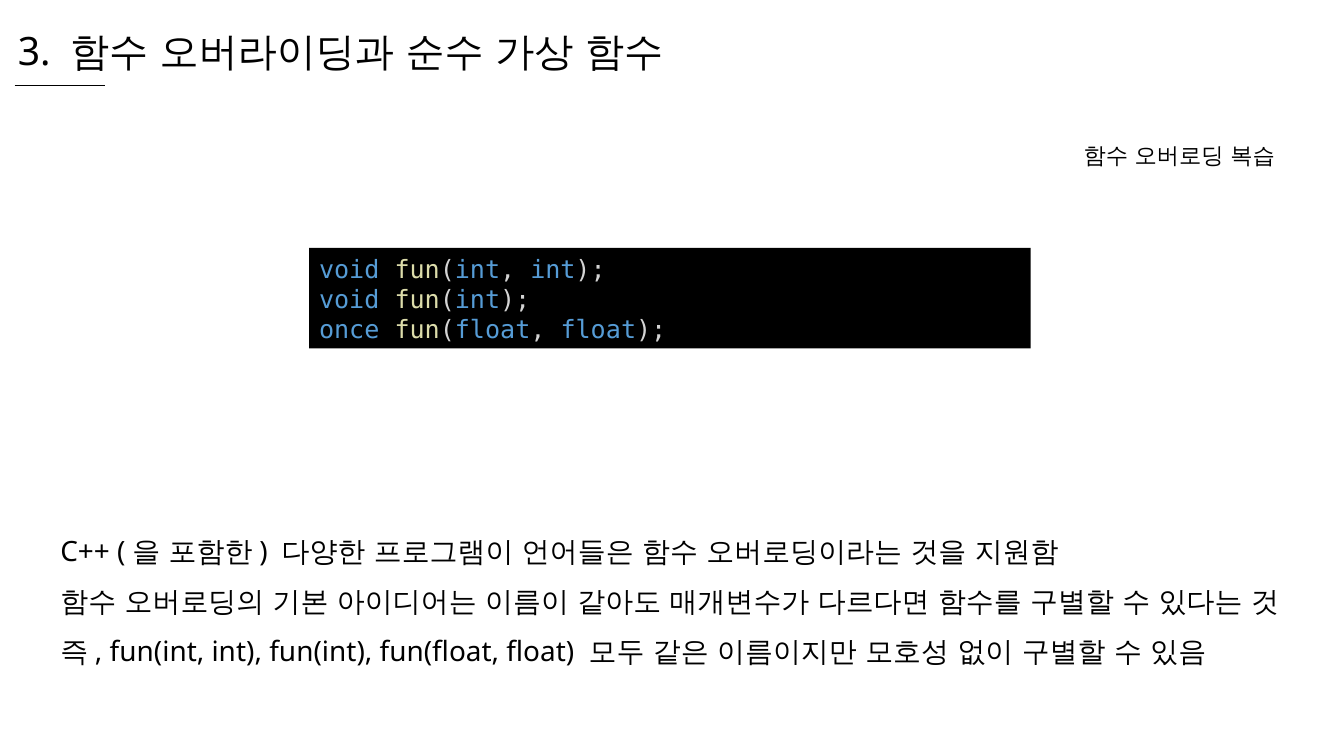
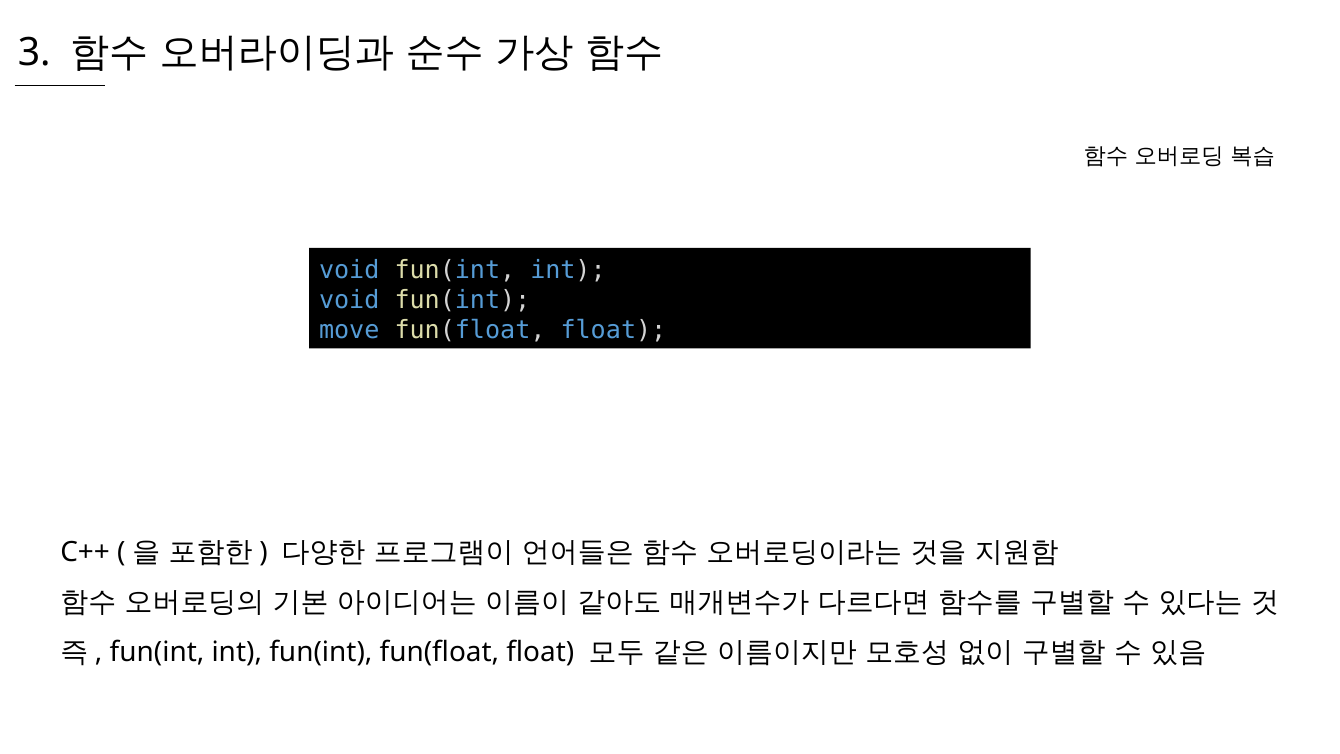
once: once -> move (349, 330)
